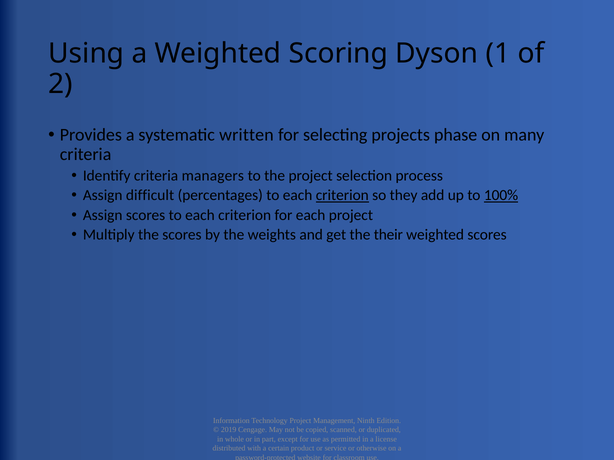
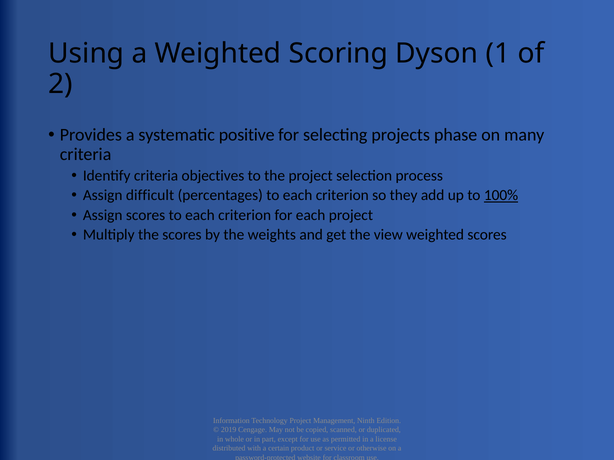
written: written -> positive (247, 135)
managers: managers -> objectives (213, 176)
criterion underline: present -> none (342, 196)
their: their -> view (388, 235)
